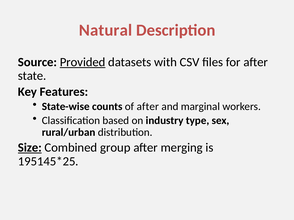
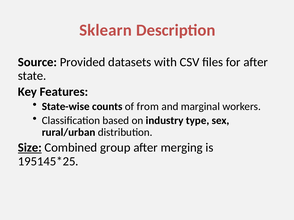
Natural: Natural -> Sklearn (106, 30)
Provided underline: present -> none (83, 62)
of after: after -> from (148, 107)
